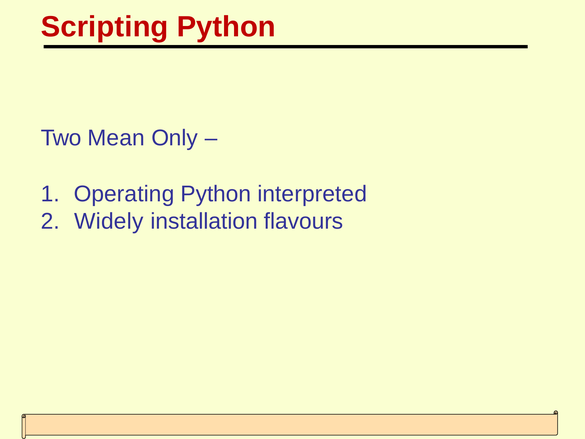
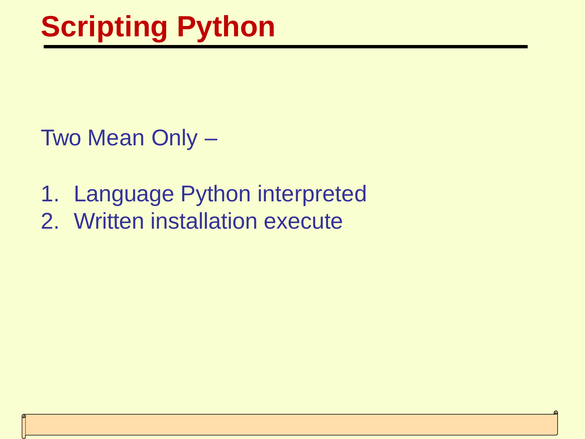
Operating: Operating -> Language (124, 194)
Widely: Widely -> Written (109, 221)
flavours: flavours -> execute (304, 221)
